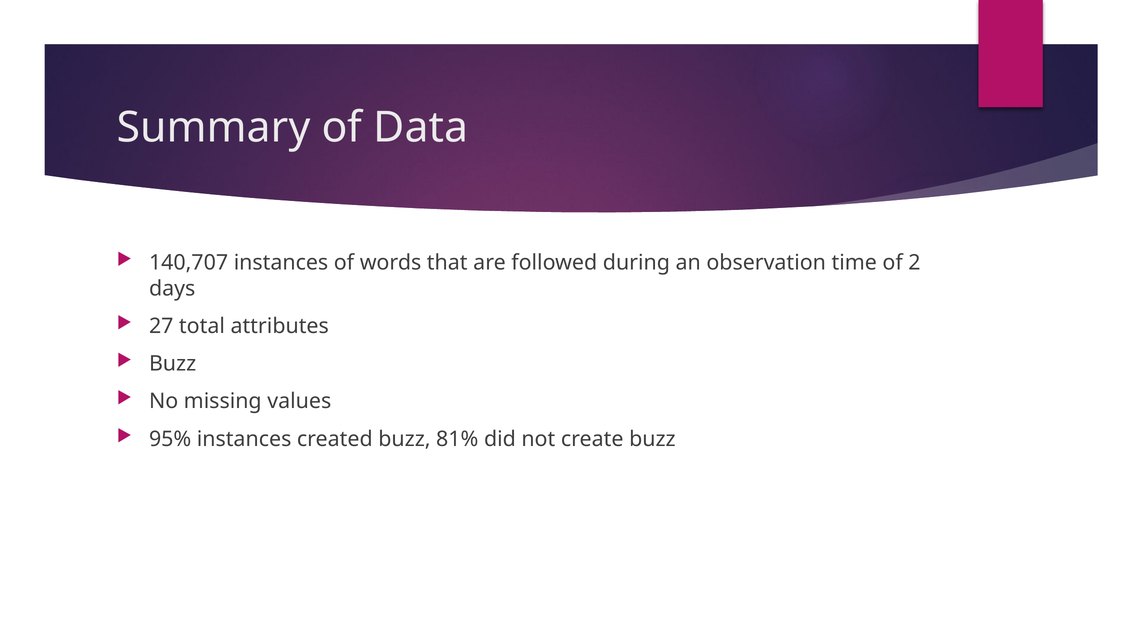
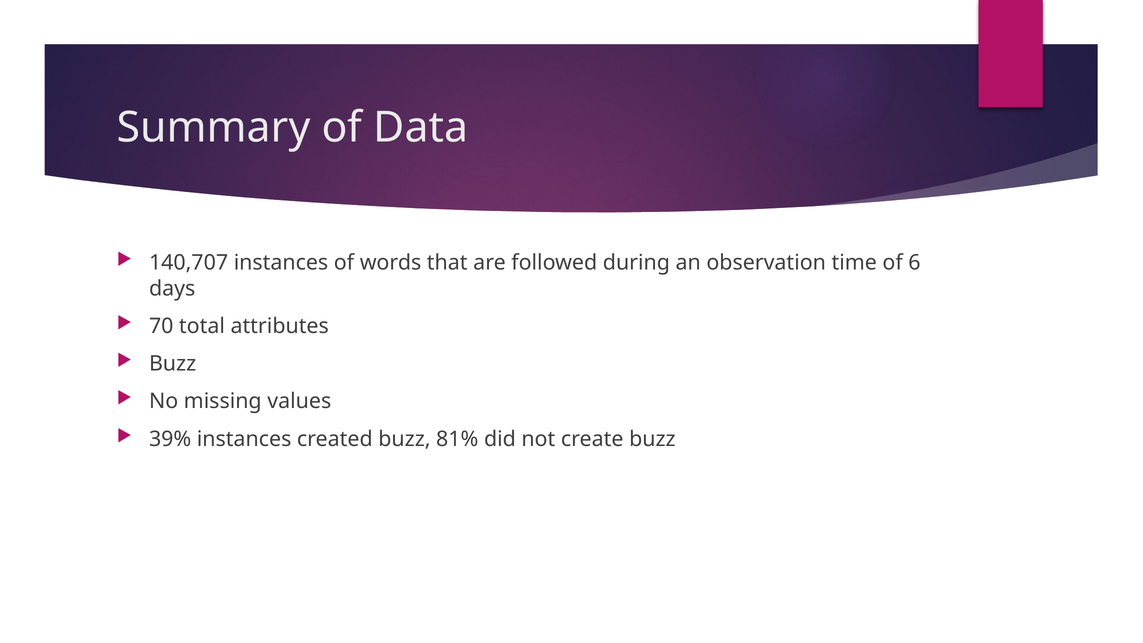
2: 2 -> 6 (914, 263)
27: 27 -> 70 (161, 326)
95%: 95% -> 39% (170, 439)
